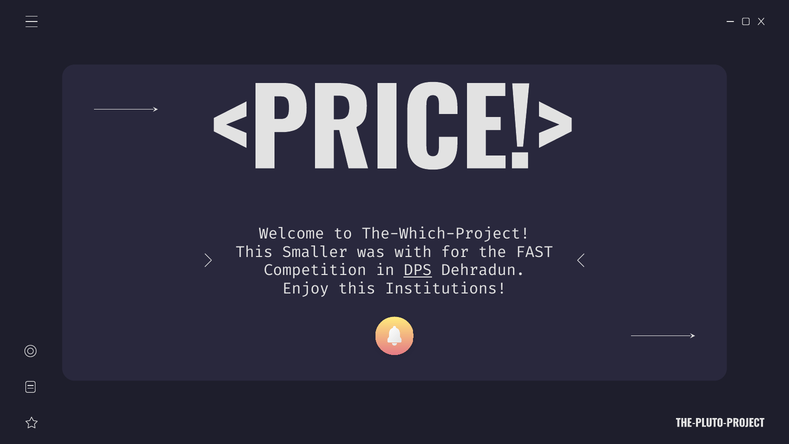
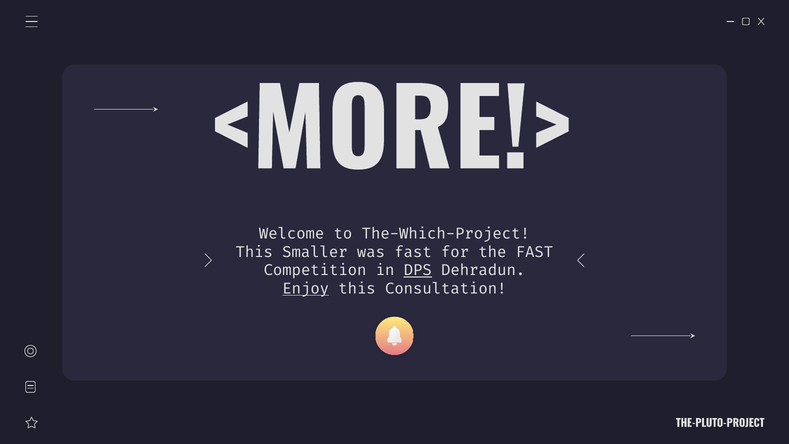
<PRICE!>: <PRICE!> -> <MORE!> (391, 134)
was with: with -> fast (413, 252)
Enjoy underline: none -> present (306, 289)
Institutions: Institutions -> Consultation (446, 289)
